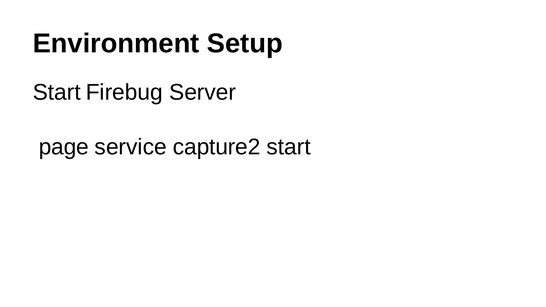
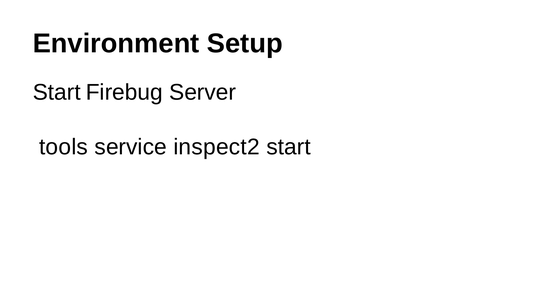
page: page -> tools (64, 147)
capture2: capture2 -> inspect2 (217, 147)
